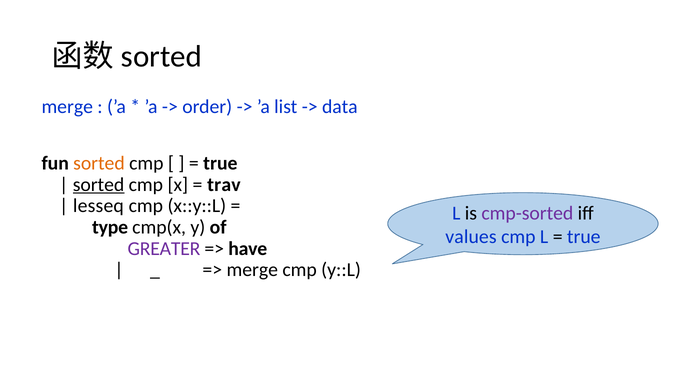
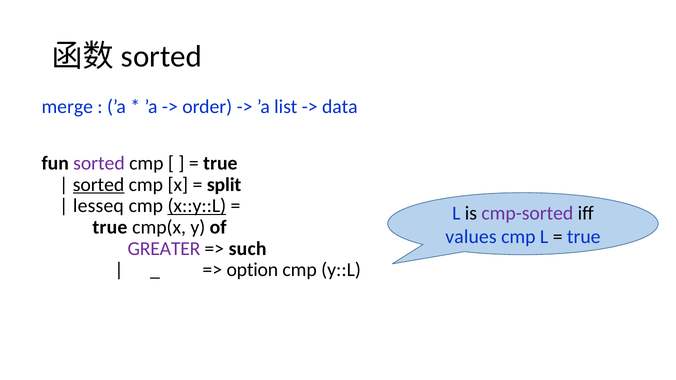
sorted colour: orange -> purple (99, 163)
trav: trav -> split (224, 185)
x::y::L underline: none -> present (197, 206)
type: type -> true (110, 227)
have: have -> such (248, 249)
merge: merge -> option (252, 270)
